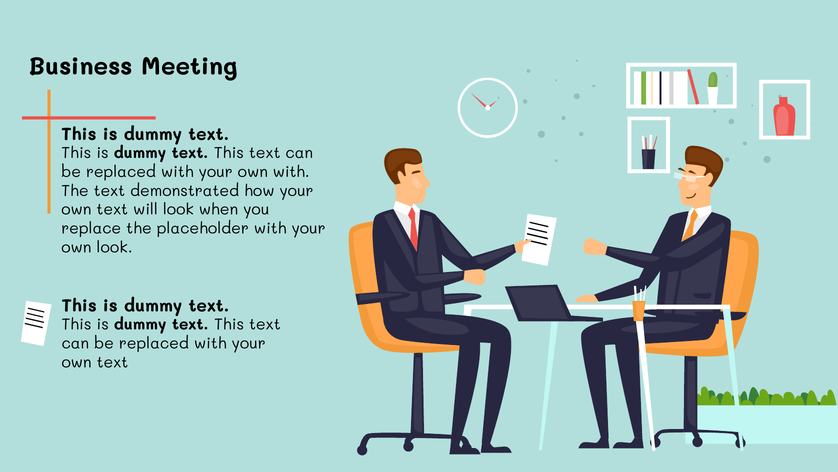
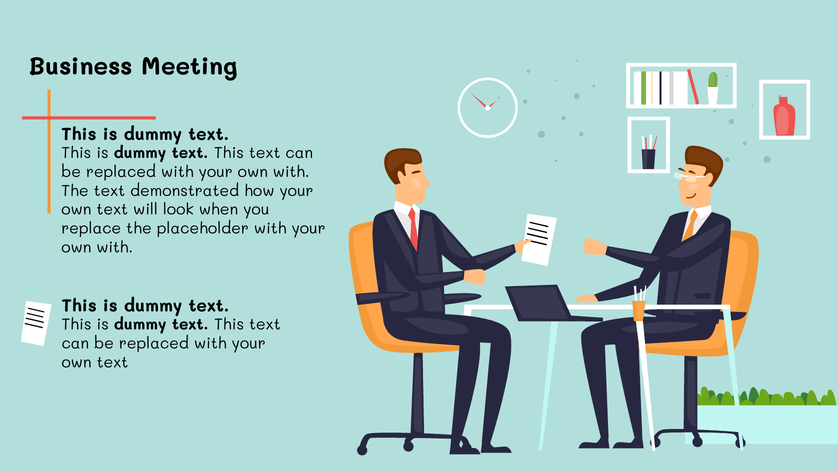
look: look -> with (115, 247)
